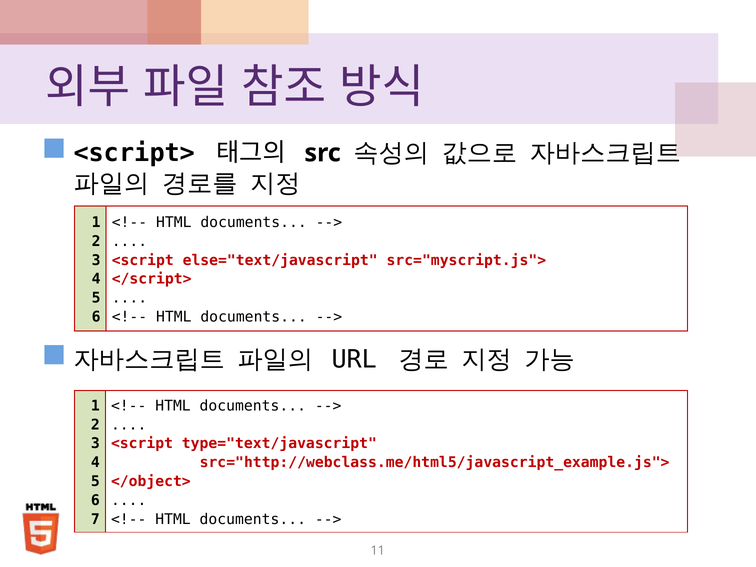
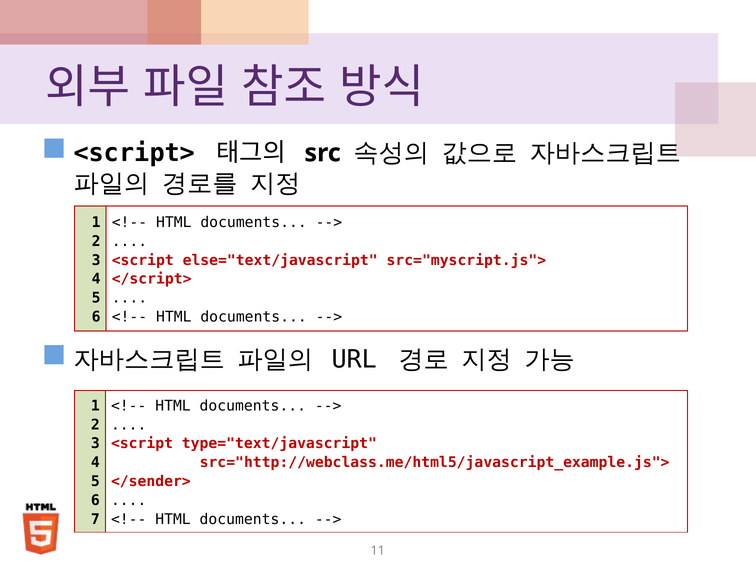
</object>: </object> -> </sender> (151, 481)
